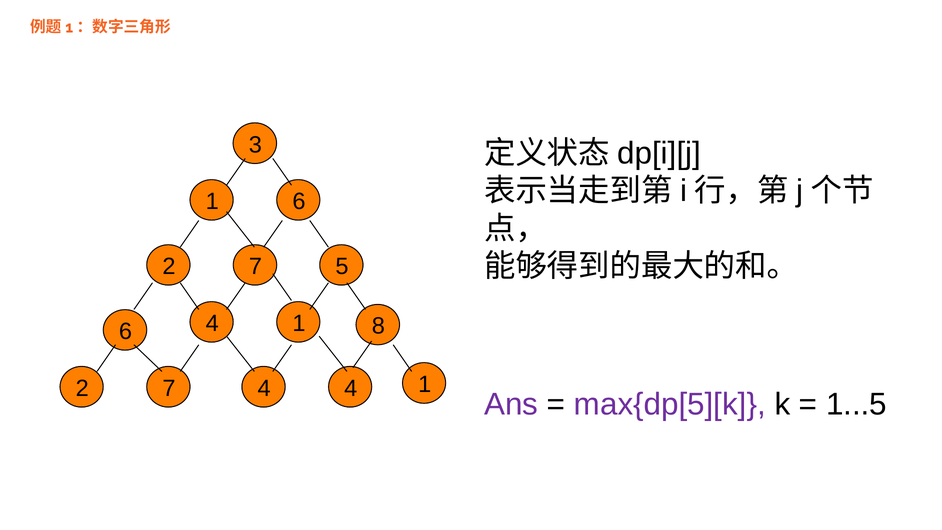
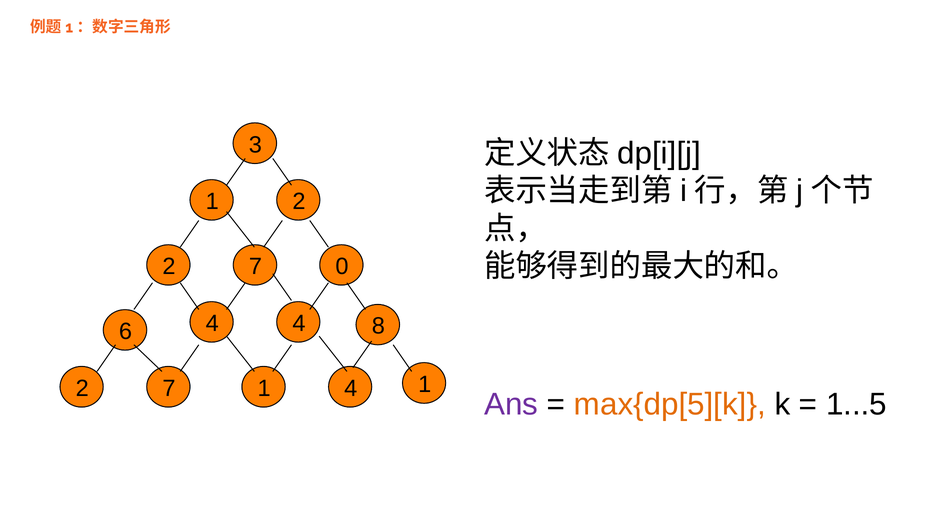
1 6: 6 -> 2 (299, 201)
5: 5 -> 0 (342, 266)
6 4 1: 1 -> 4 (299, 323)
7 4: 4 -> 1 (264, 388)
max{dp[5][k colour: purple -> orange (670, 405)
